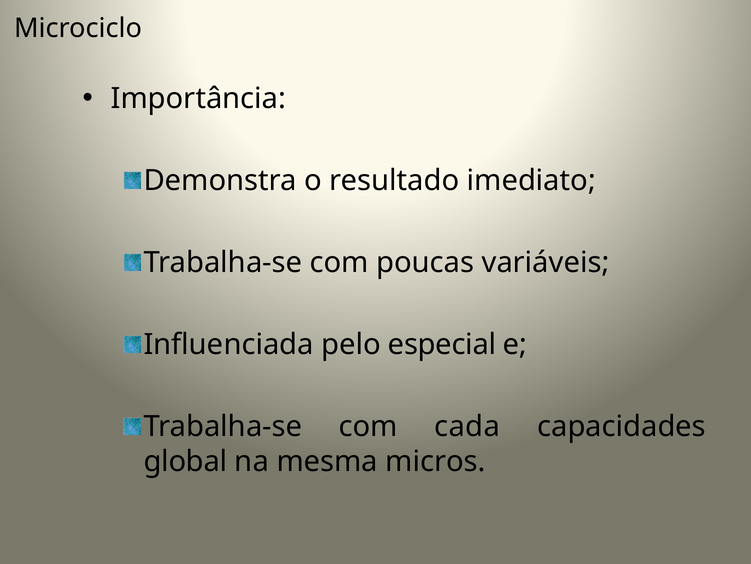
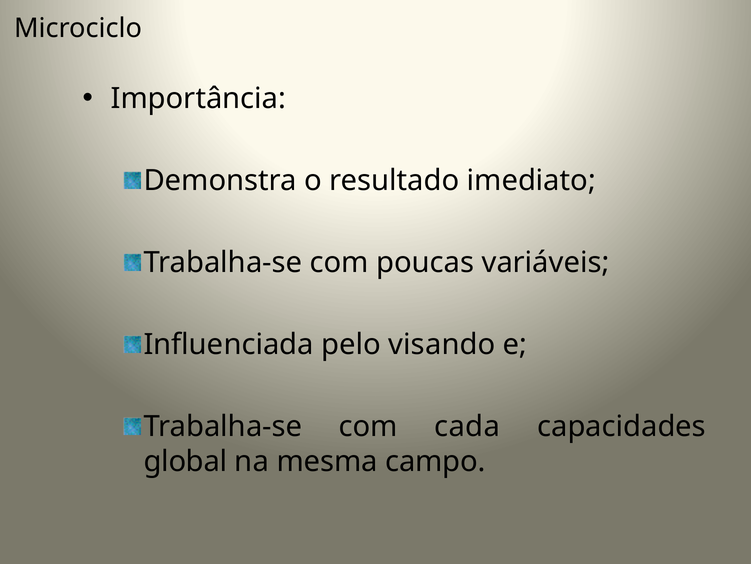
especial: especial -> visando (442, 344)
micros: micros -> campo (435, 461)
